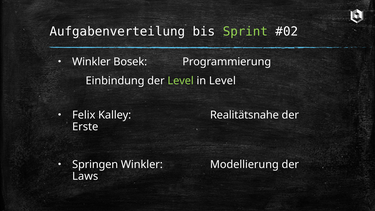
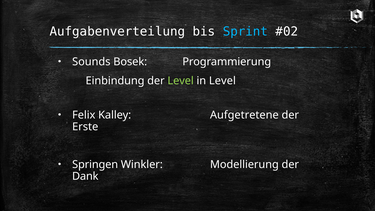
Sprint colour: light green -> light blue (245, 32)
Winkler: Winkler -> Sounds (91, 62)
Realitätsnahe: Realitätsnahe -> Aufgetretene (244, 115)
Laws: Laws -> Dank (85, 176)
